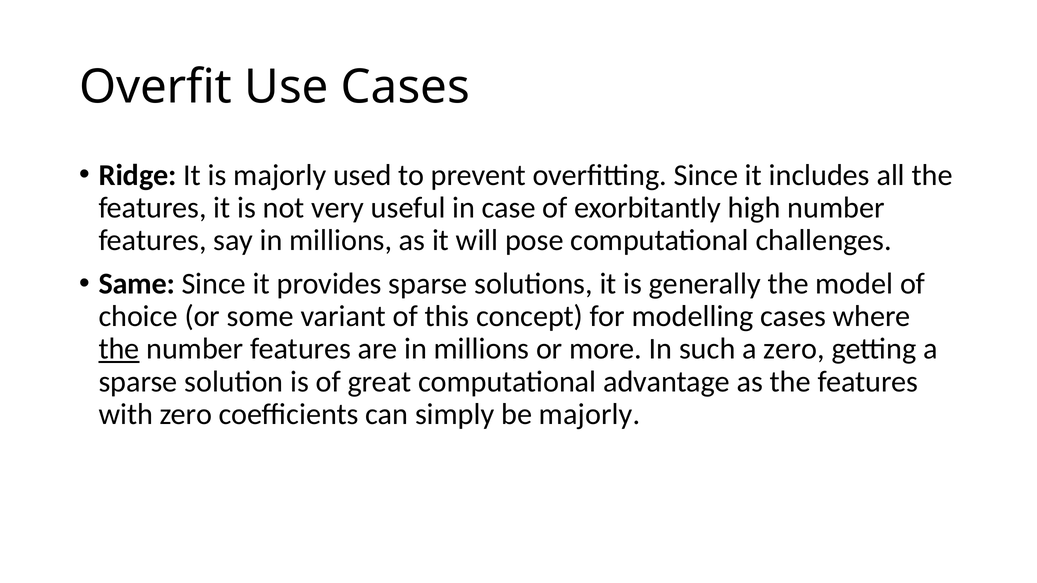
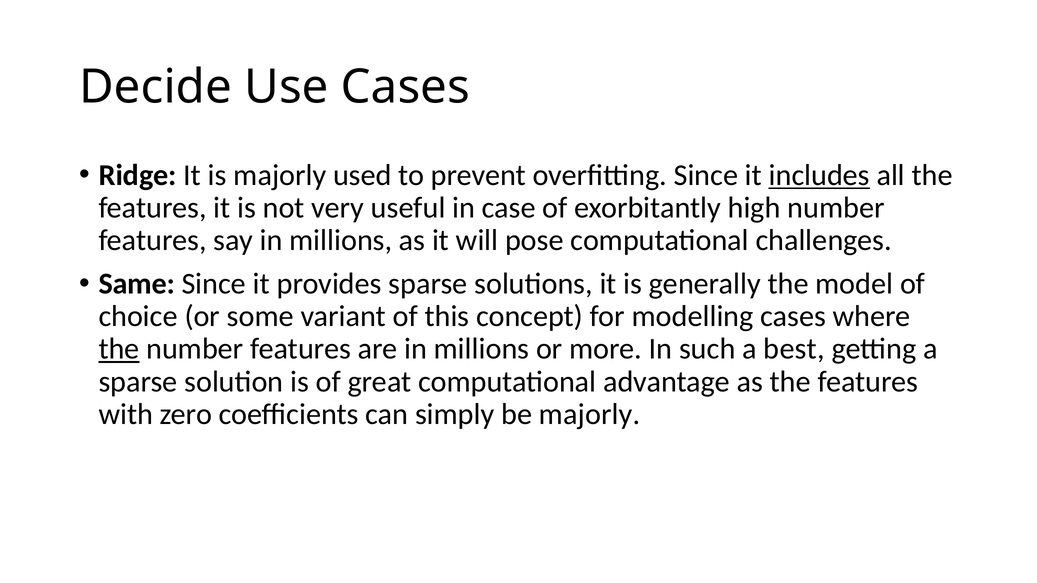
Overfit: Overfit -> Decide (155, 87)
includes underline: none -> present (819, 175)
a zero: zero -> best (794, 349)
